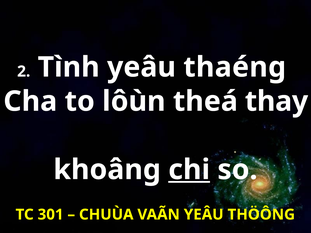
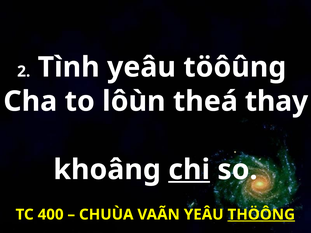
thaéng: thaéng -> töôûng (235, 67)
301: 301 -> 400 (51, 215)
THÖÔNG underline: none -> present (261, 215)
